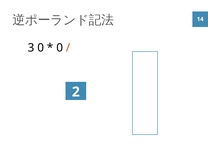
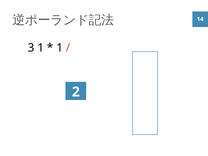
3 0: 0 -> 1 (41, 48)
0: 0 -> 1 (60, 48)
